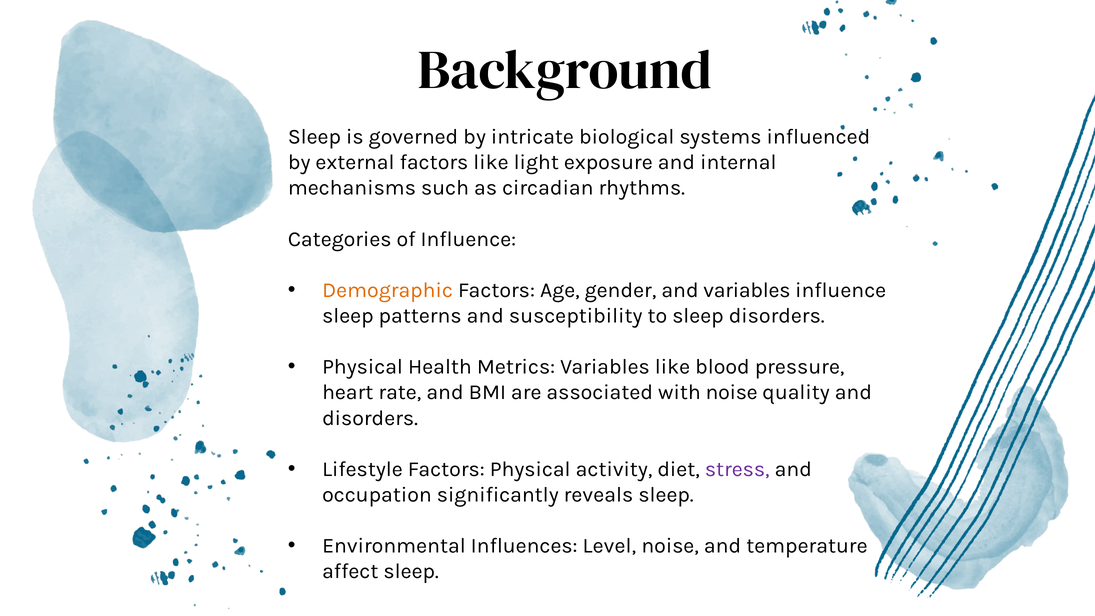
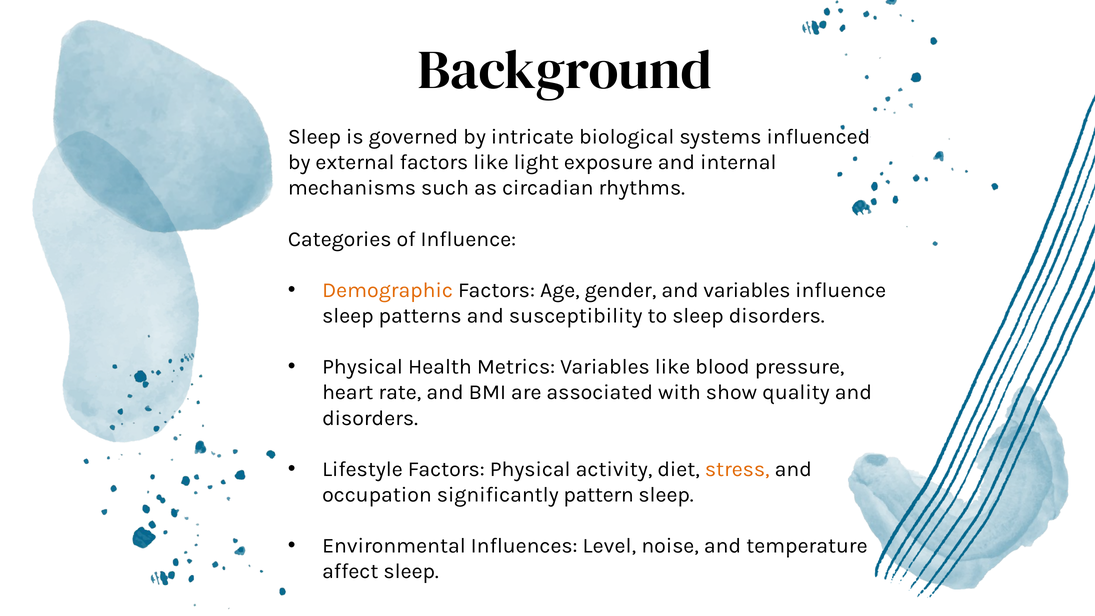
with noise: noise -> show (731, 392)
stress colour: purple -> orange (737, 469)
reveals: reveals -> pattern (599, 495)
